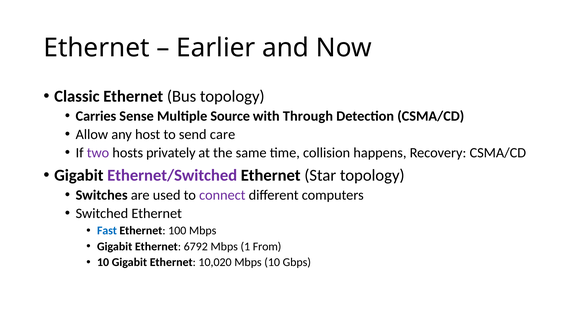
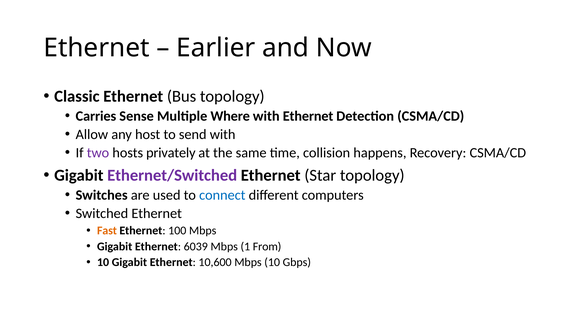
Source: Source -> Where (230, 116)
with Through: Through -> Ethernet (308, 116)
send care: care -> with (223, 135)
connect colour: purple -> blue (222, 195)
Fast colour: blue -> orange (107, 231)
6792: 6792 -> 6039 (196, 247)
10,020: 10,020 -> 10,600 (215, 262)
